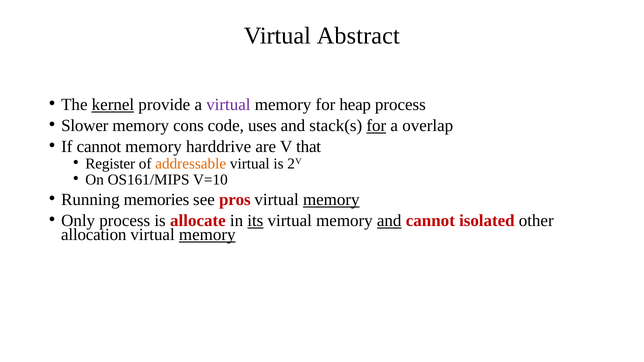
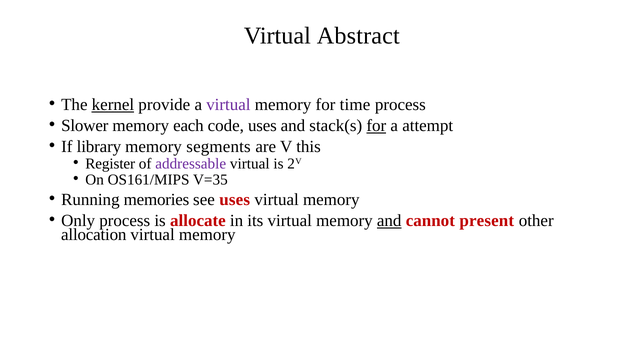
heap: heap -> time (355, 105)
cons: cons -> each (188, 126)
overlap: overlap -> attempt (428, 126)
If cannot: cannot -> library (99, 147)
harddrive: harddrive -> segments (219, 147)
that: that -> this (309, 147)
addressable colour: orange -> purple (191, 164)
V=10: V=10 -> V=35 (210, 180)
see pros: pros -> uses (235, 200)
memory underline: present -> none (331, 200)
its underline: present -> none (255, 221)
isolated: isolated -> present (487, 221)
memory underline: present -> none (207, 235)
